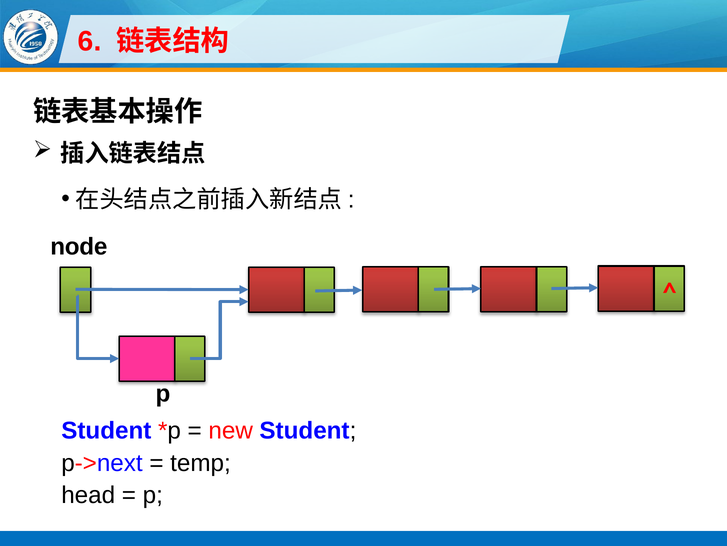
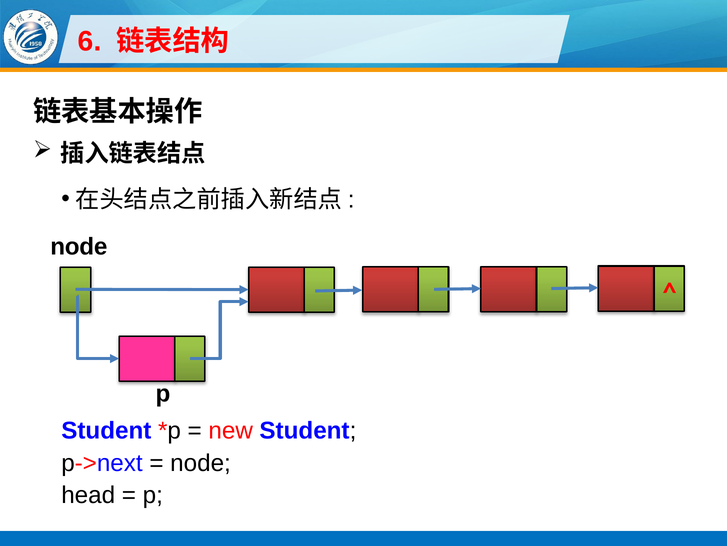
temp: temp -> node (201, 462)
